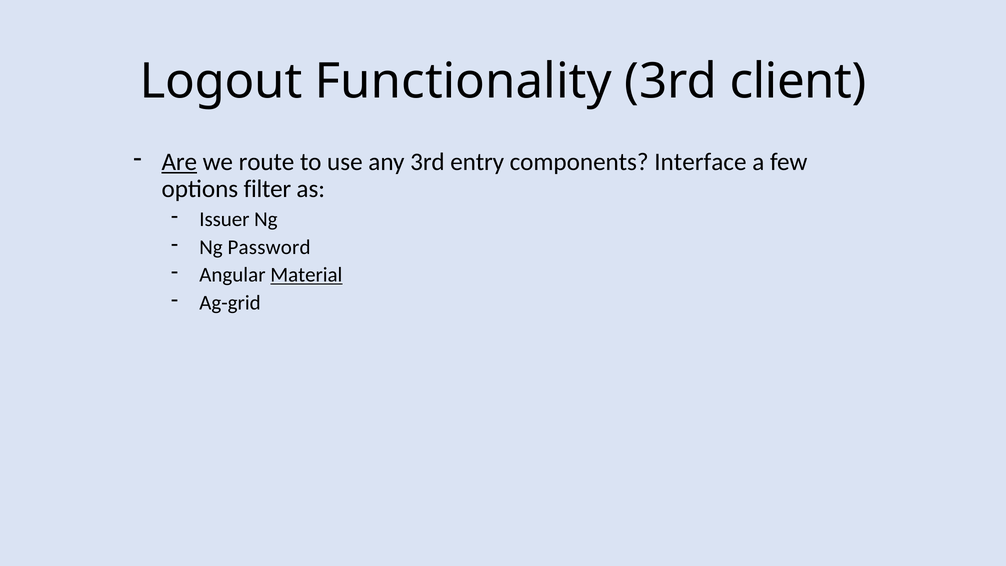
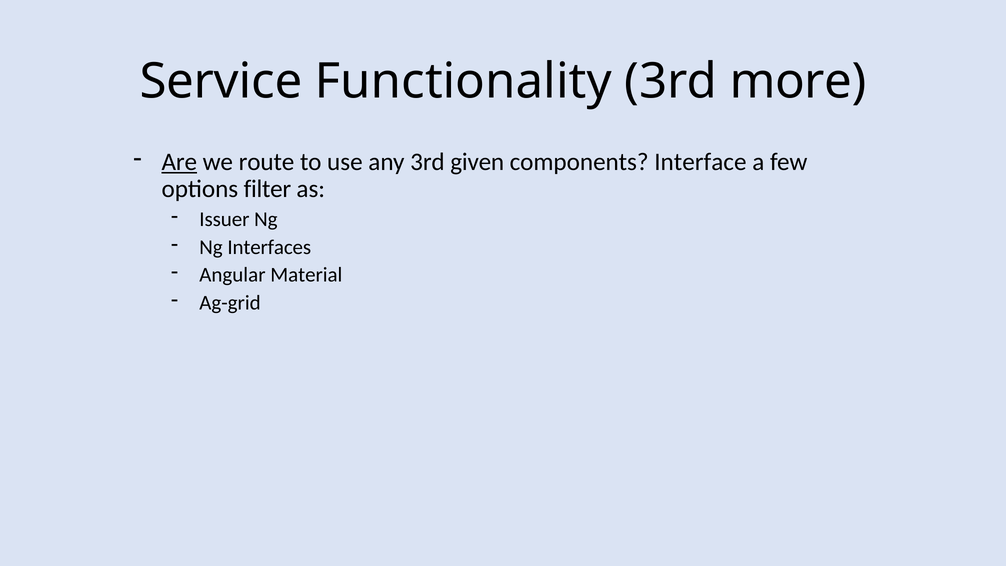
Logout: Logout -> Service (221, 82)
client: client -> more (798, 82)
entry: entry -> given (477, 162)
Password: Password -> Interfaces (269, 247)
Material underline: present -> none (306, 275)
